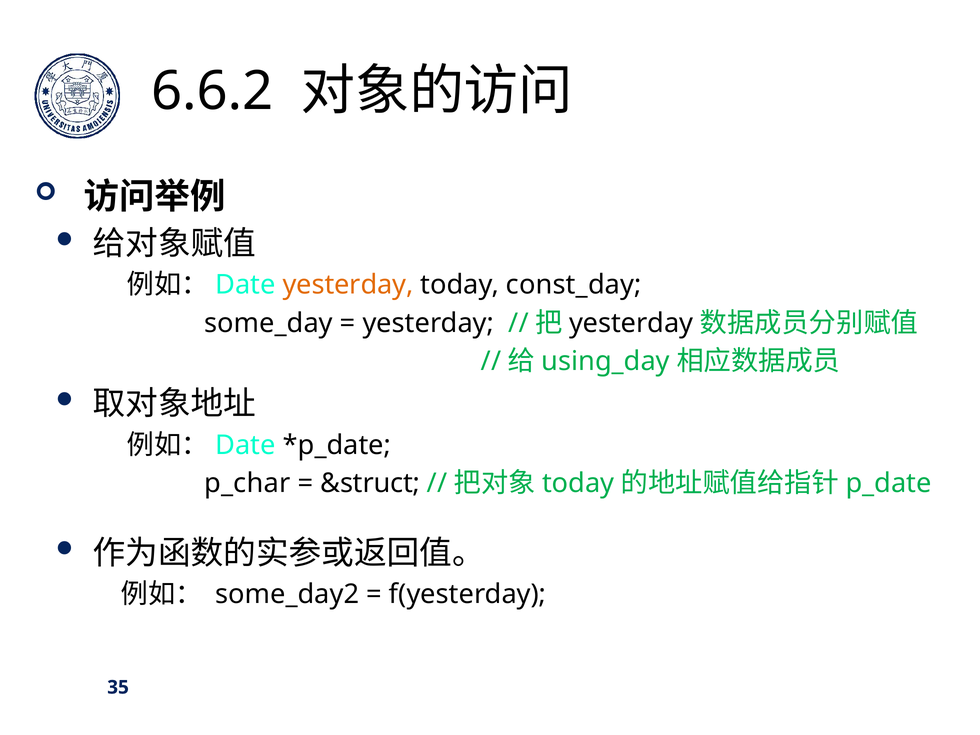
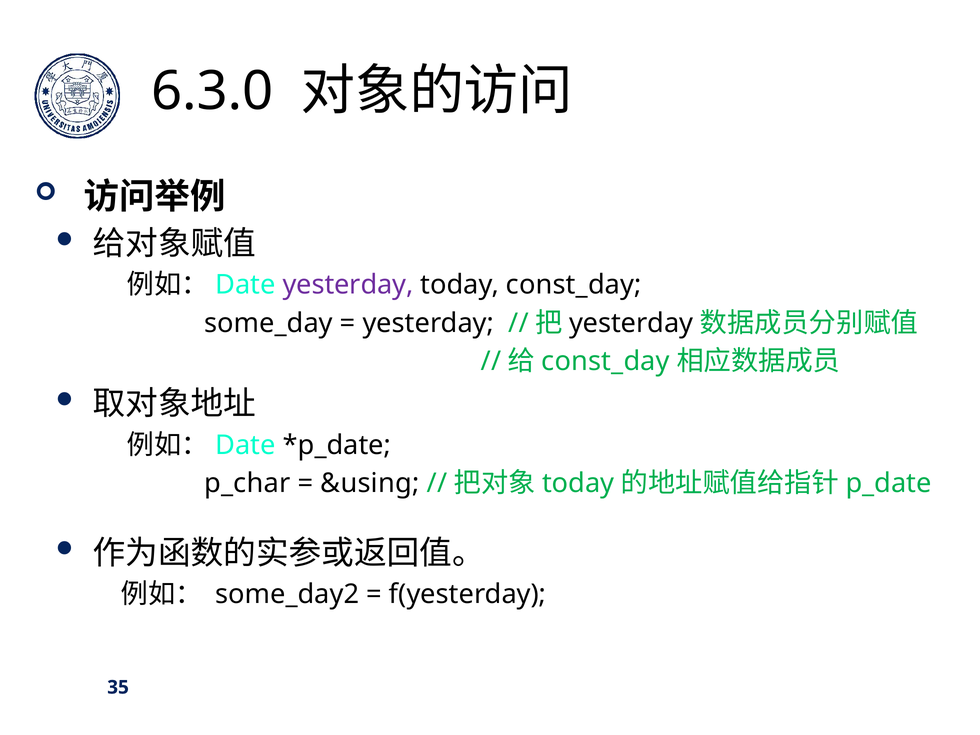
6.6.2: 6.6.2 -> 6.3.0 (212, 92)
yesterday colour: orange -> purple (348, 285)
using_day: using_day -> const_day (606, 361)
&struct: &struct -> &using (370, 483)
